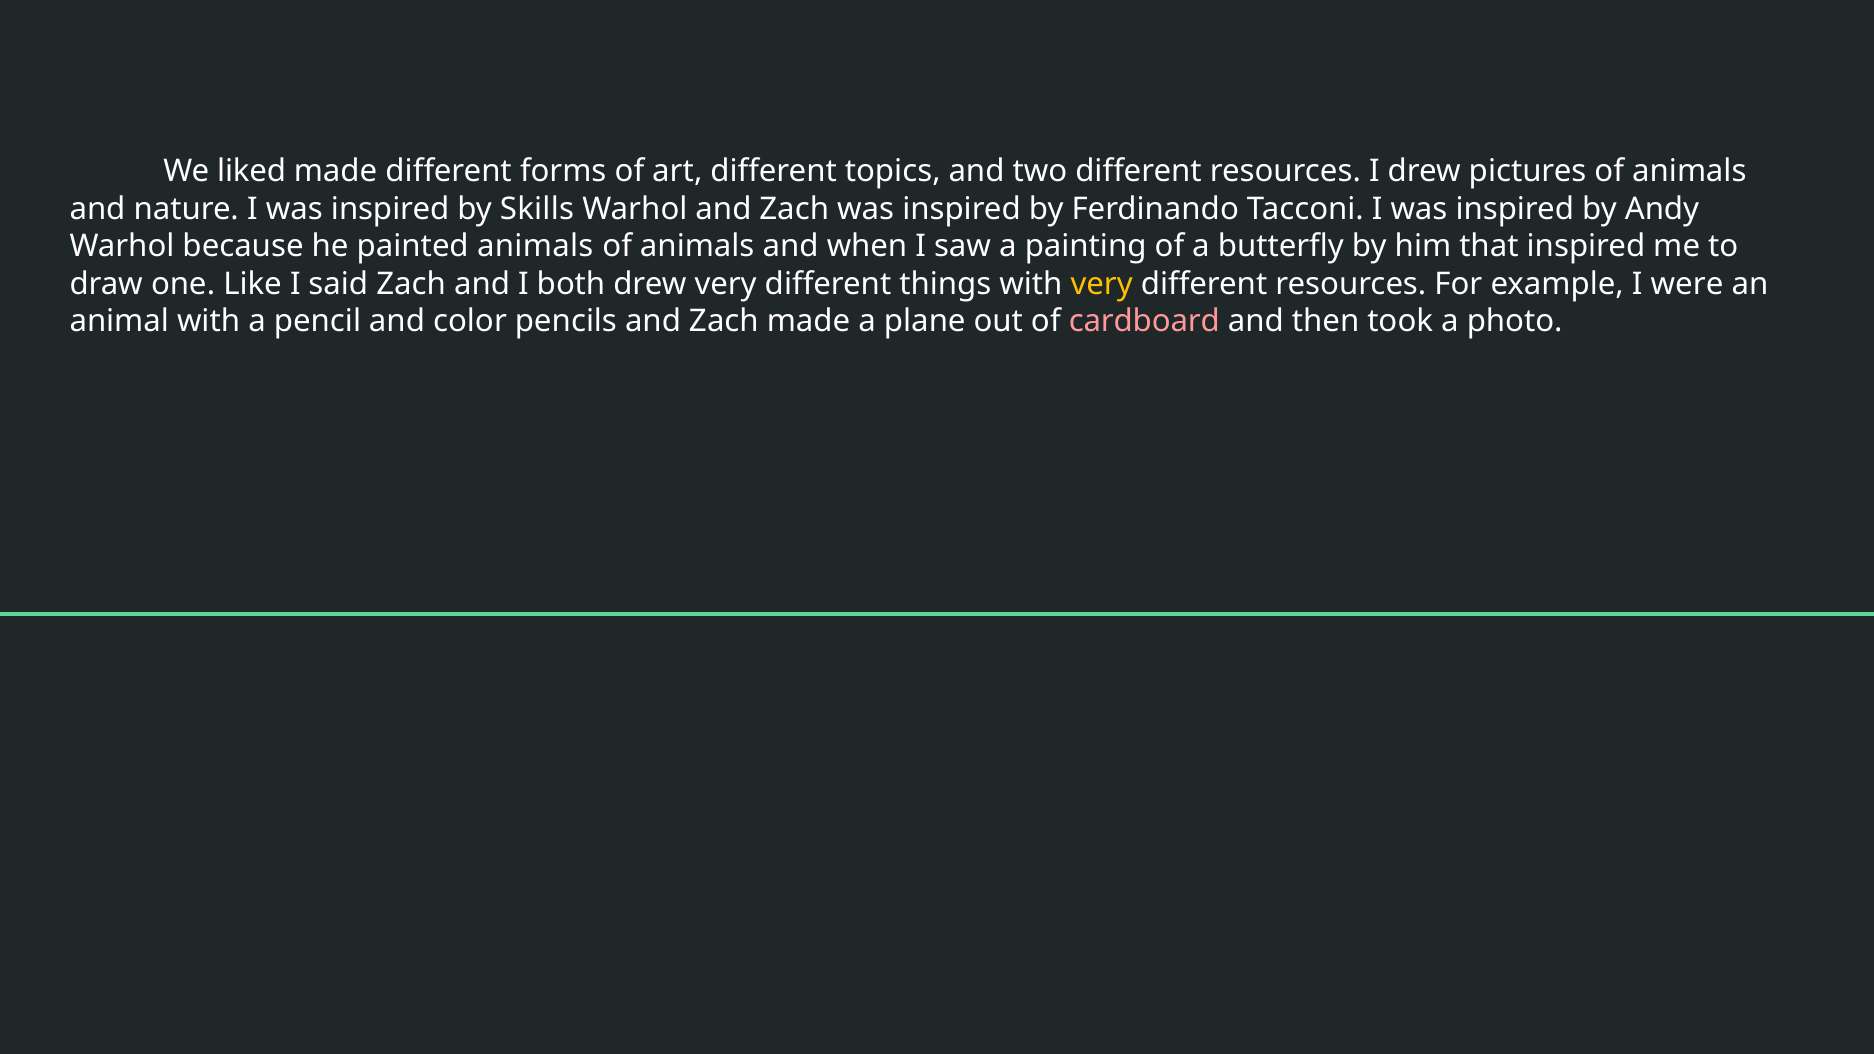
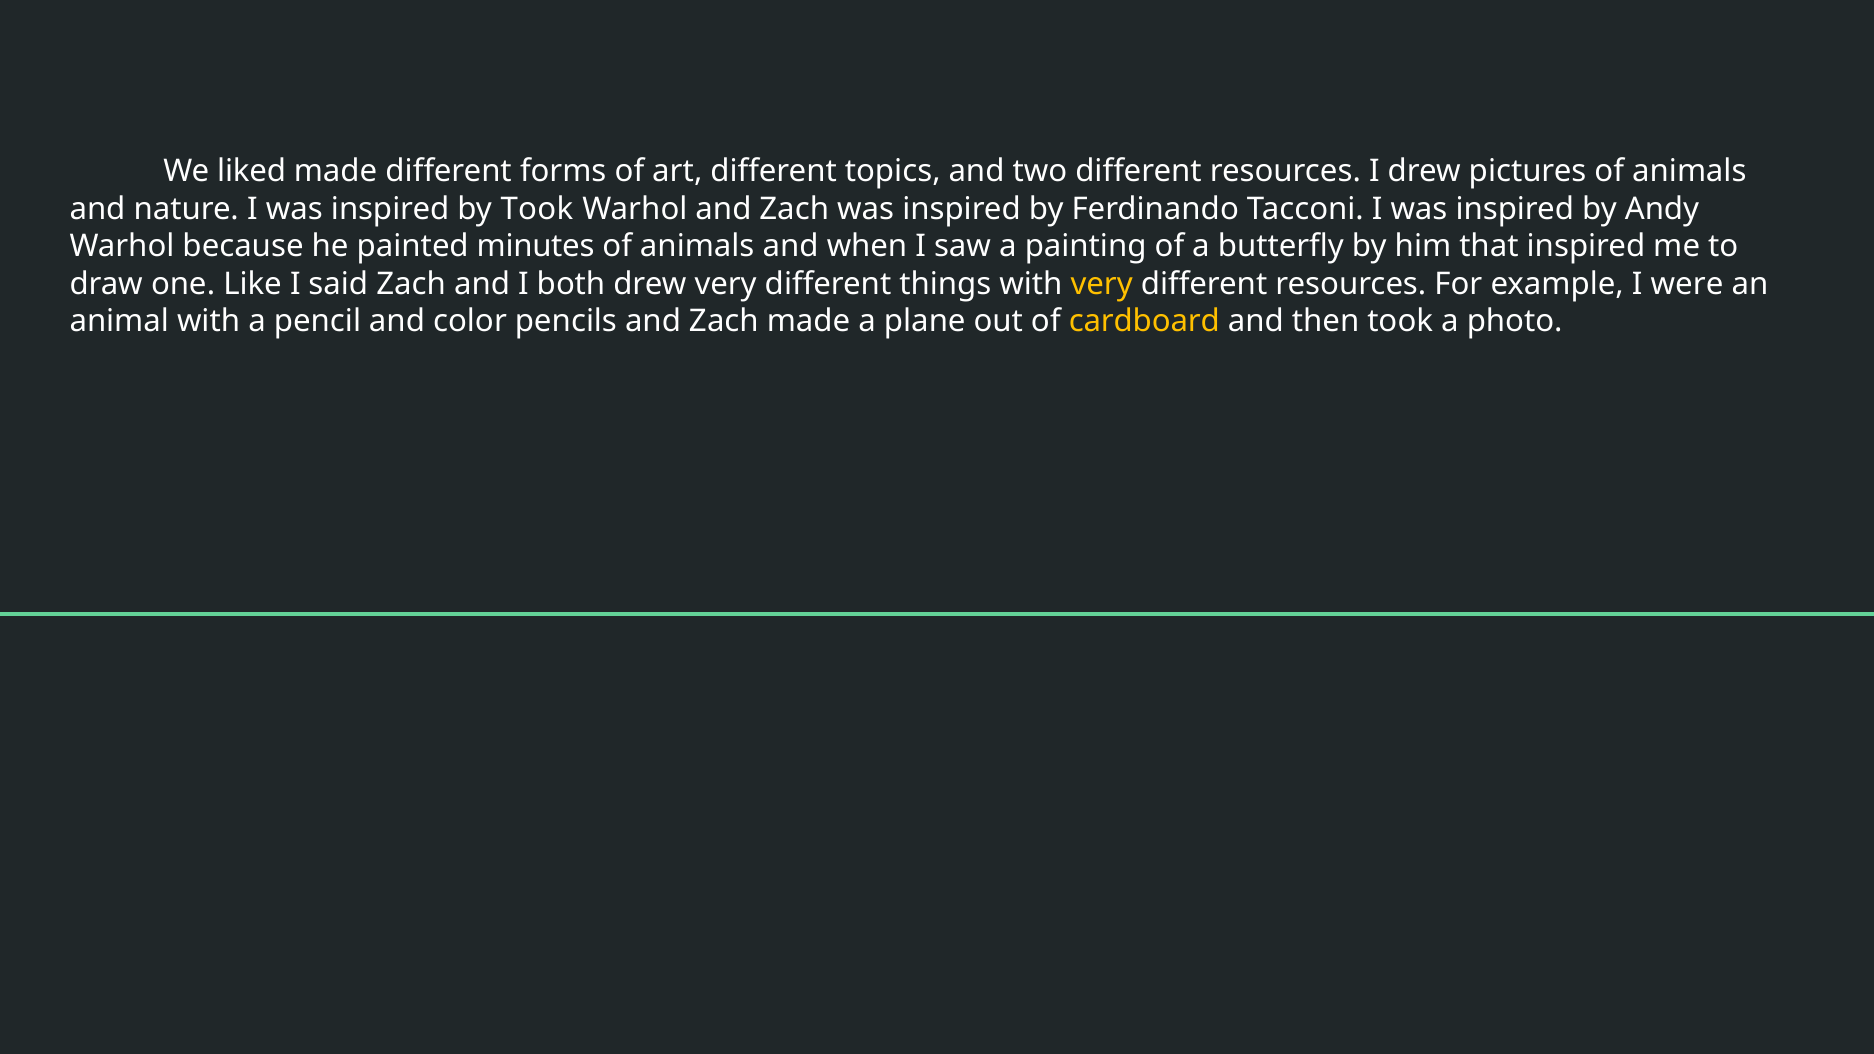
by Skills: Skills -> Took (537, 209)
painted animals: animals -> minutes (536, 246)
cardboard colour: pink -> yellow (1144, 321)
